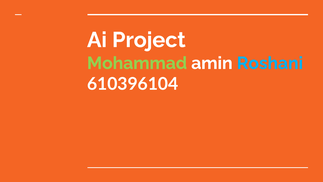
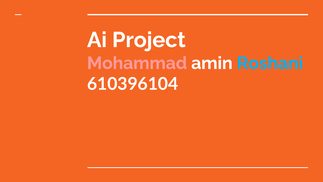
Mohammad colour: light green -> pink (137, 63)
